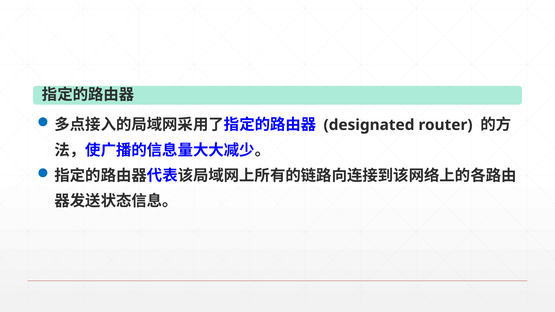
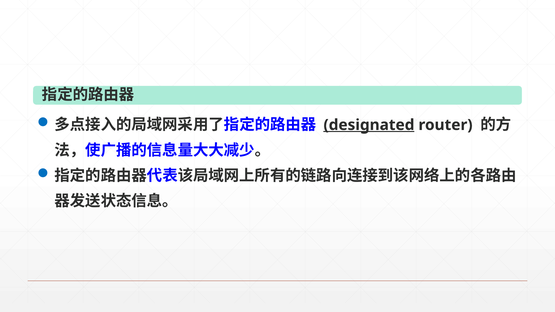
designated underline: none -> present (369, 125)
